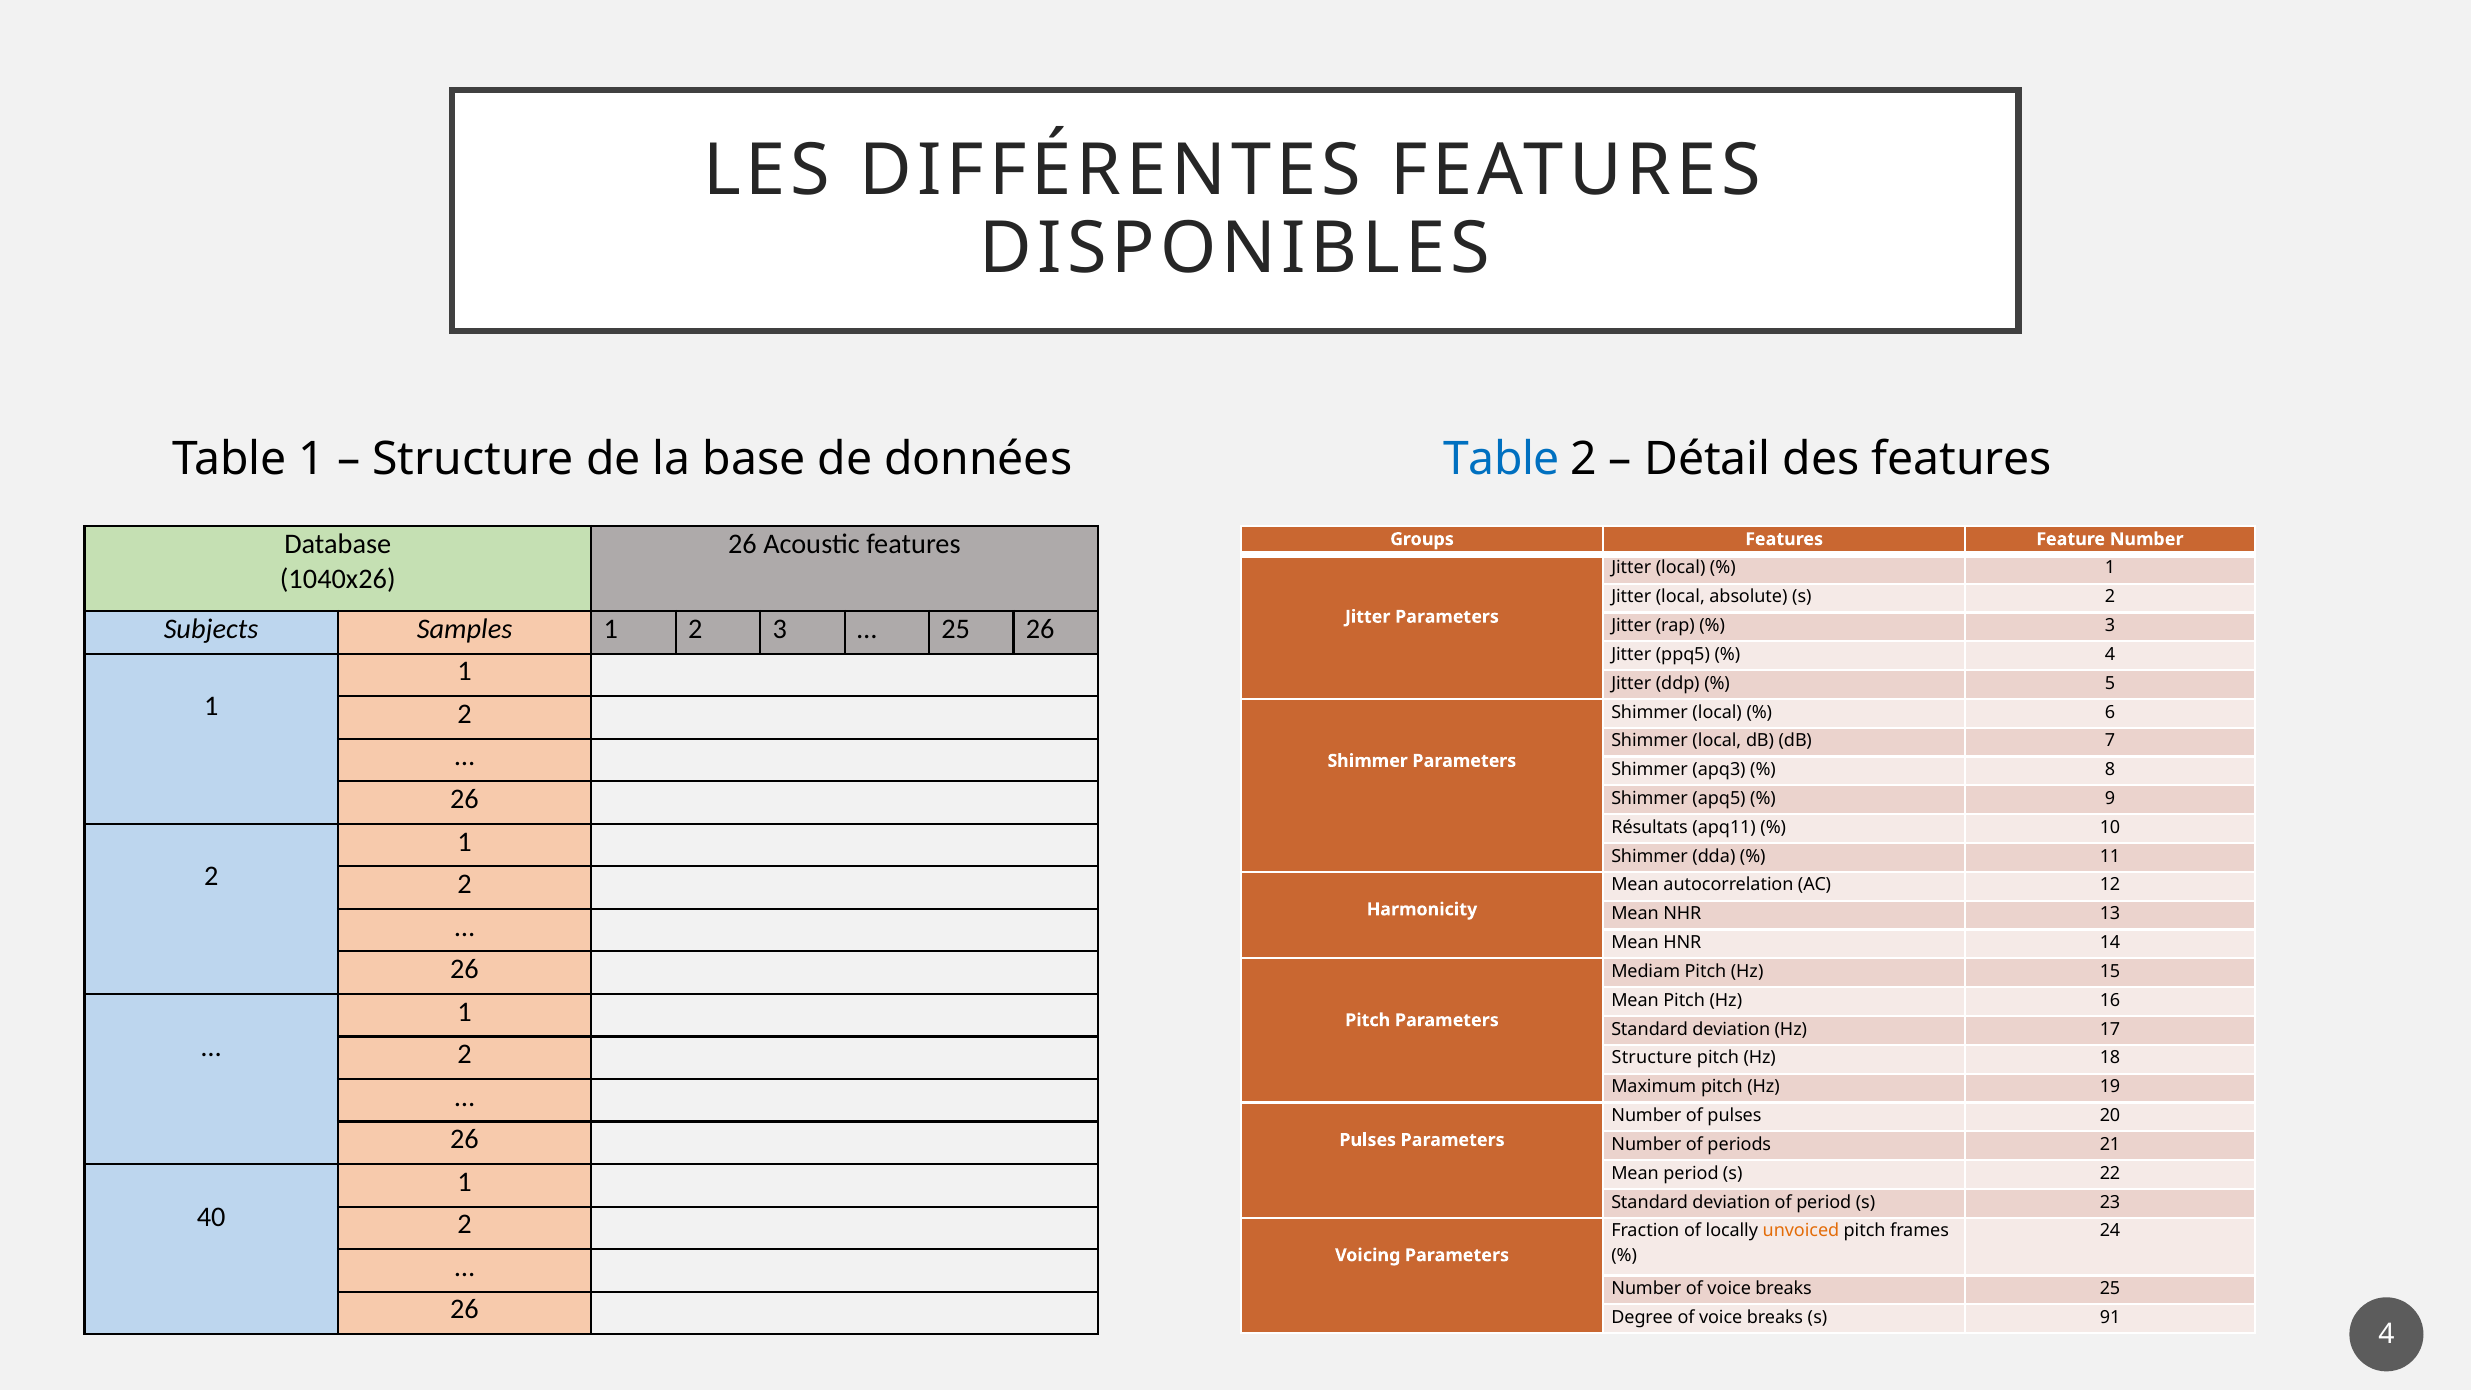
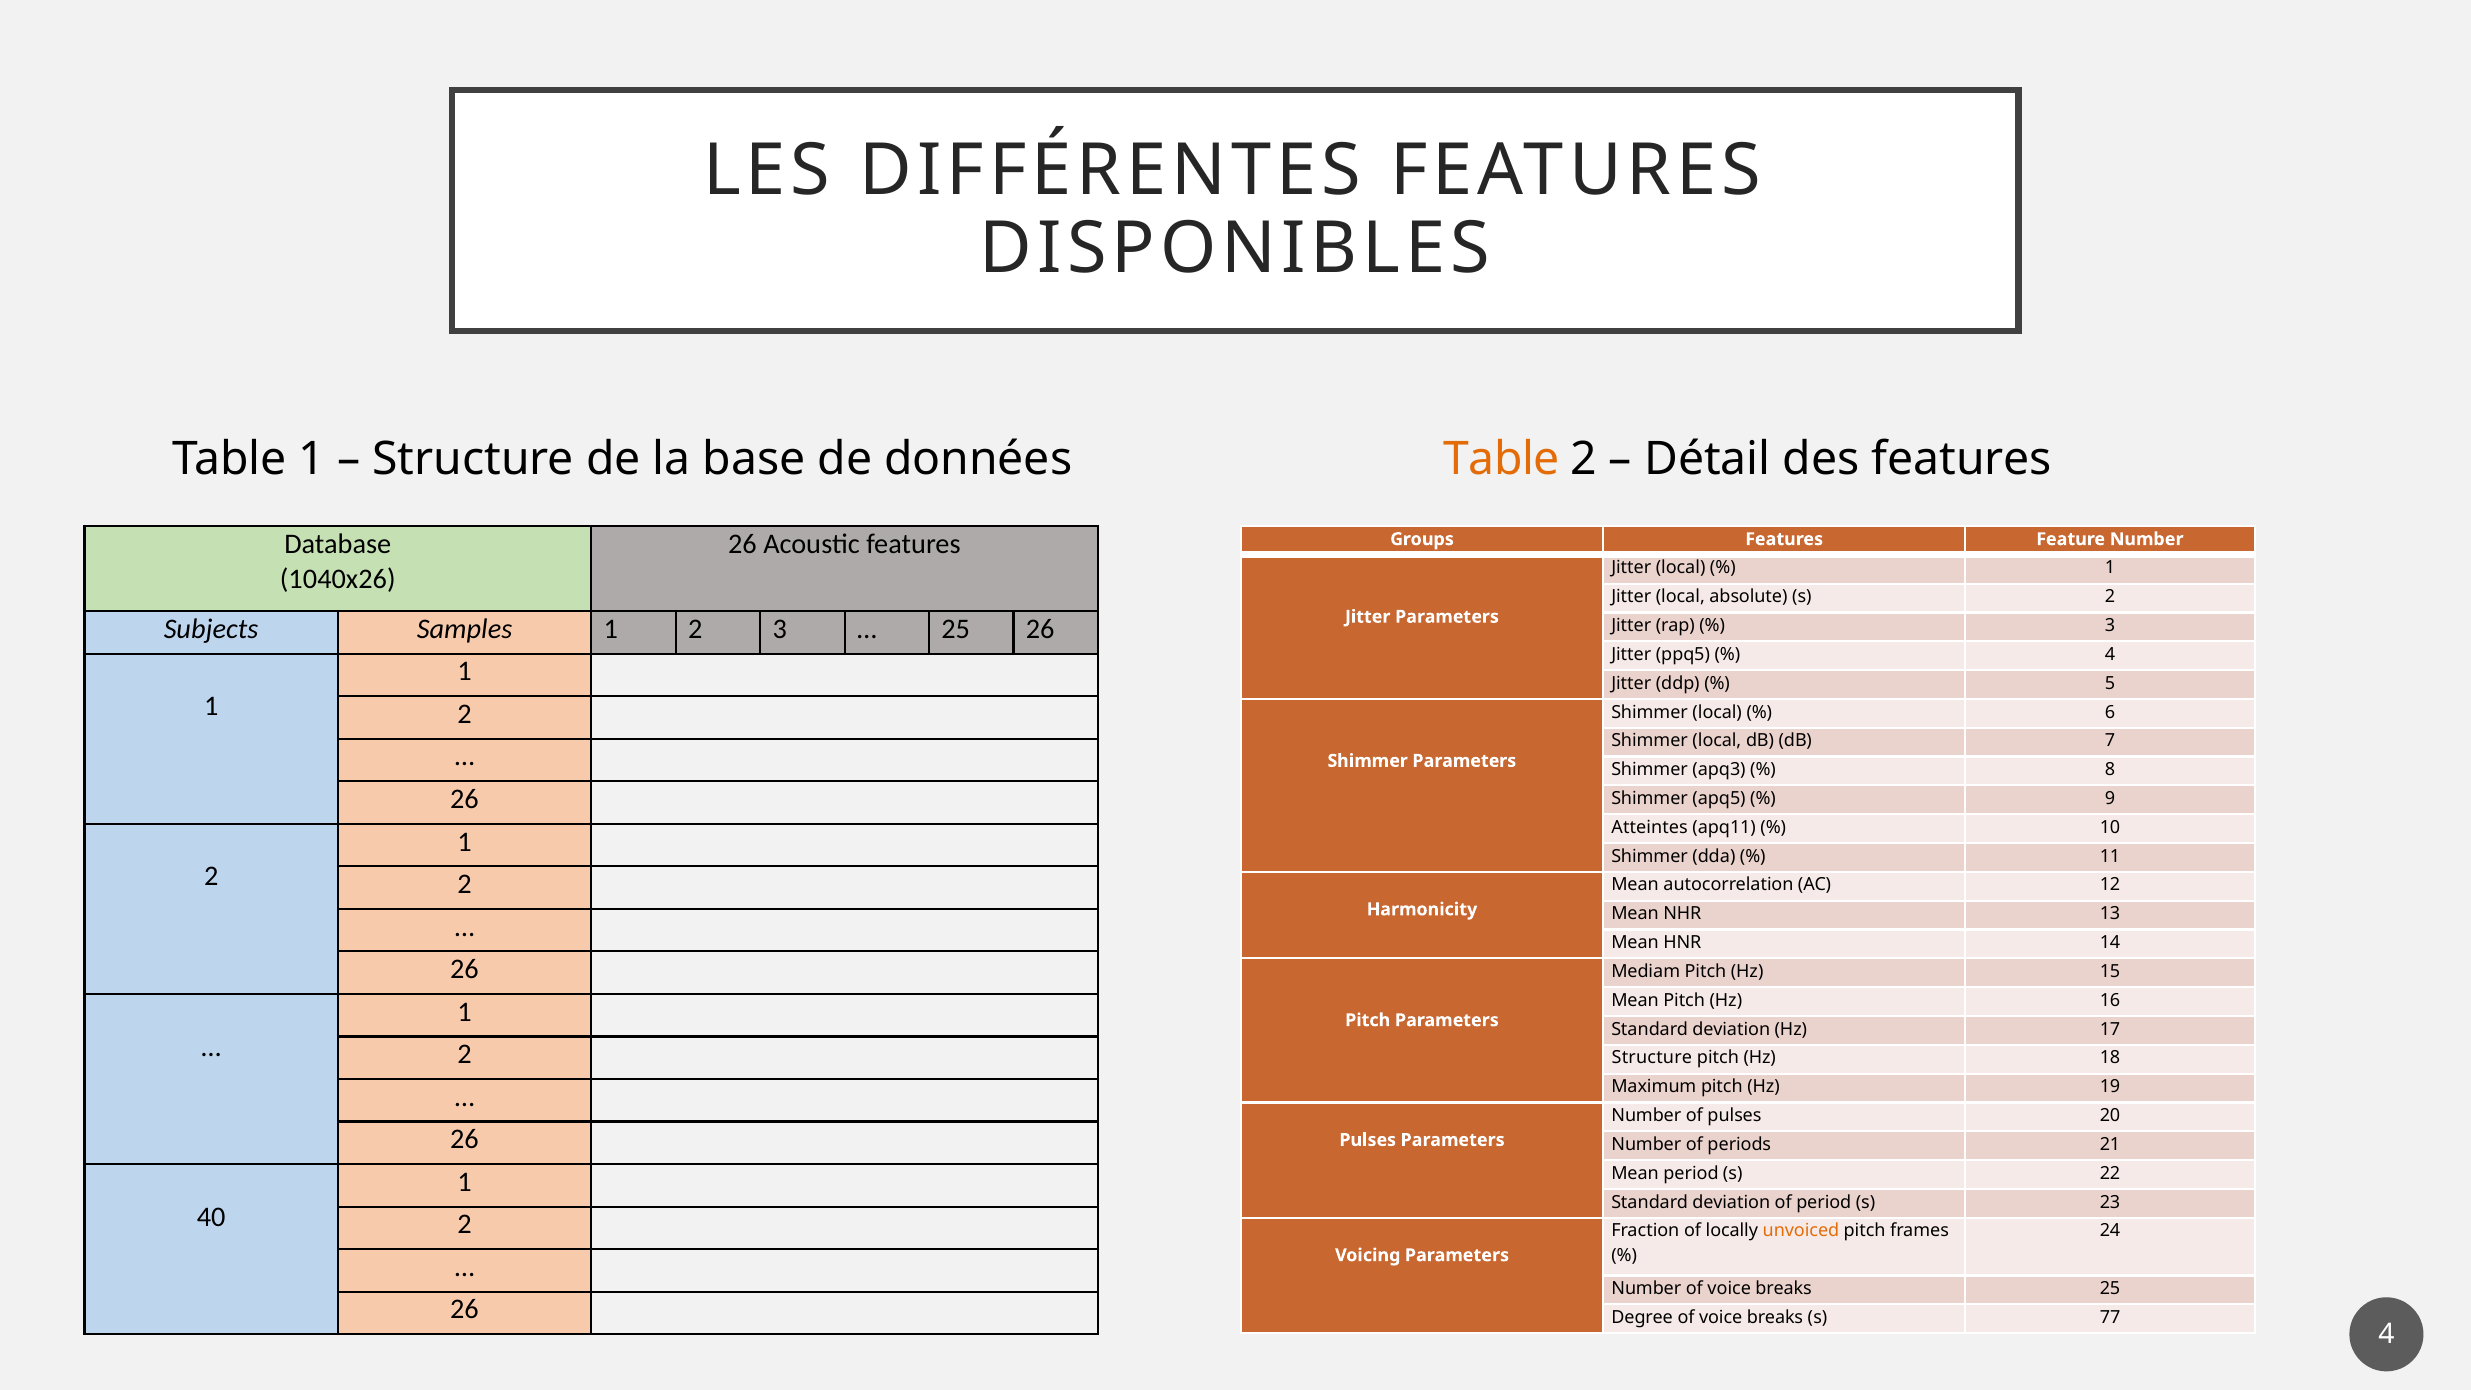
Table colour: blue -> orange (1501, 459)
Résultats: Résultats -> Atteintes (1650, 827)
91: 91 -> 77 (2110, 1317)
